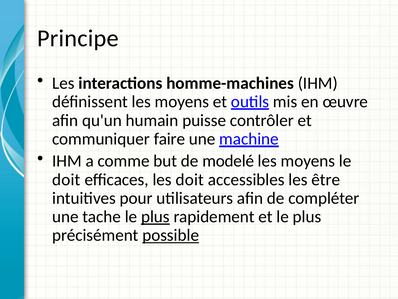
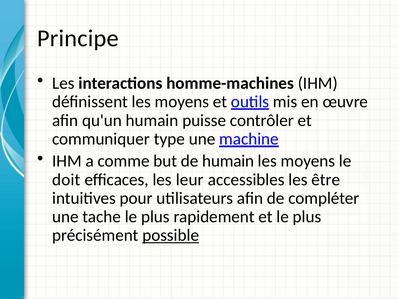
faire: faire -> type (169, 139)
de modelé: modelé -> humain (228, 161)
les doit: doit -> leur (190, 179)
plus underline: present -> none (155, 216)
